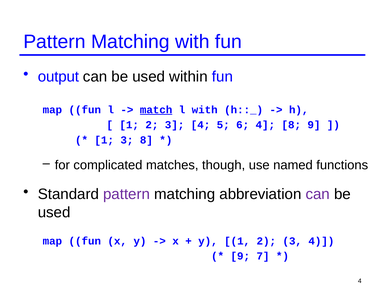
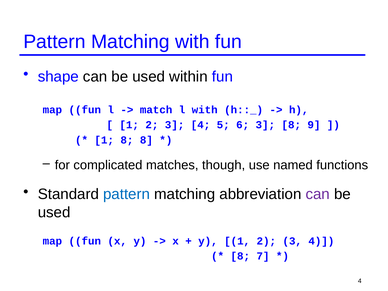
output: output -> shape (58, 77)
match underline: present -> none (156, 110)
6 4: 4 -> 3 (265, 125)
1 3: 3 -> 8 (127, 140)
pattern colour: purple -> blue (127, 194)
9: 9 -> 8 (240, 256)
